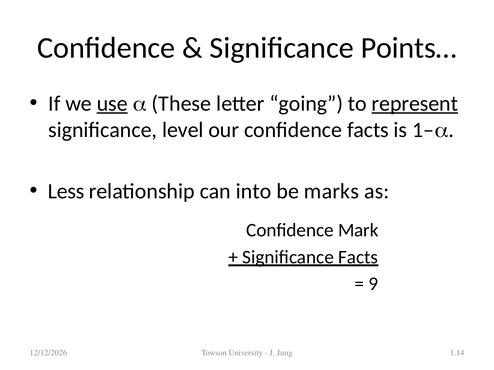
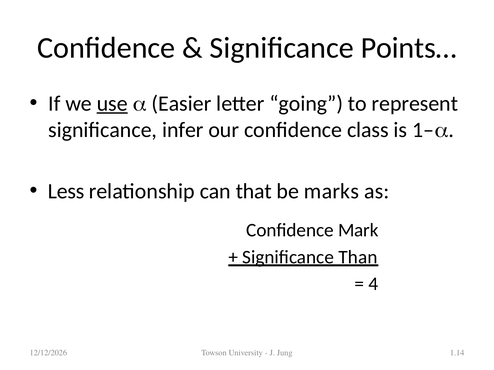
These: These -> Easier (181, 104)
represent underline: present -> none (415, 104)
level: level -> infer (183, 130)
confidence facts: facts -> class (368, 130)
into: into -> that (254, 191)
Significance Facts: Facts -> Than (358, 257)
9: 9 -> 4 (373, 284)
